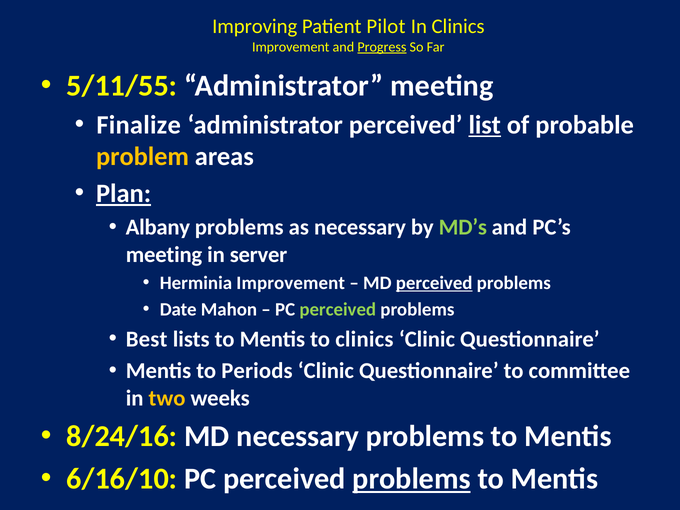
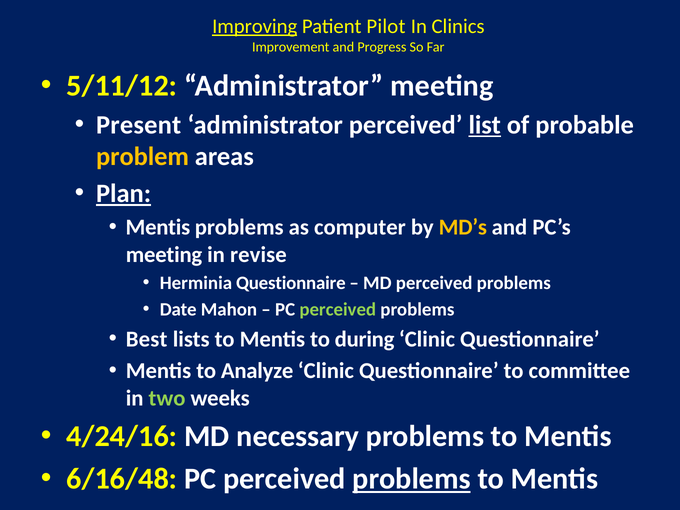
Improving underline: none -> present (255, 26)
Progress underline: present -> none (382, 47)
5/11/55: 5/11/55 -> 5/11/12 (122, 86)
Finalize: Finalize -> Present (139, 125)
Albany: Albany -> Mentis (158, 227)
as necessary: necessary -> computer (360, 227)
MD’s colour: light green -> yellow (463, 227)
server: server -> revise (258, 255)
Herminia Improvement: Improvement -> Questionnaire (291, 283)
perceived underline: present -> none (434, 283)
to clinics: clinics -> during (365, 339)
Periods: Periods -> Analyze (257, 371)
two colour: yellow -> light green (167, 398)
8/24/16: 8/24/16 -> 4/24/16 (122, 436)
6/16/10: 6/16/10 -> 6/16/48 (122, 479)
